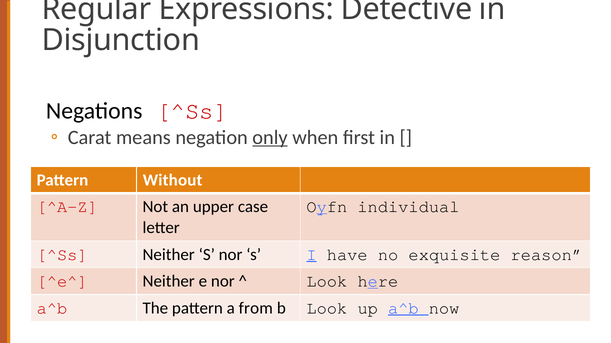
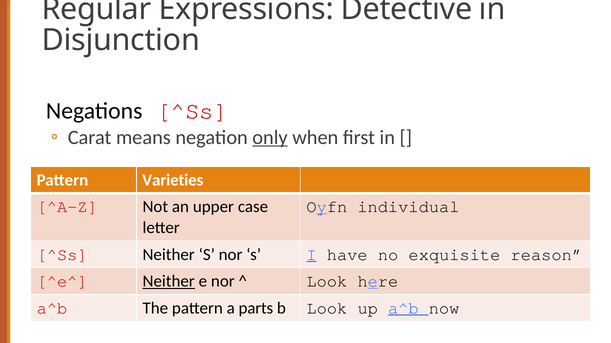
Without: Without -> Varieties (173, 180)
Neither underline: none -> present (169, 282)
from: from -> parts (256, 309)
